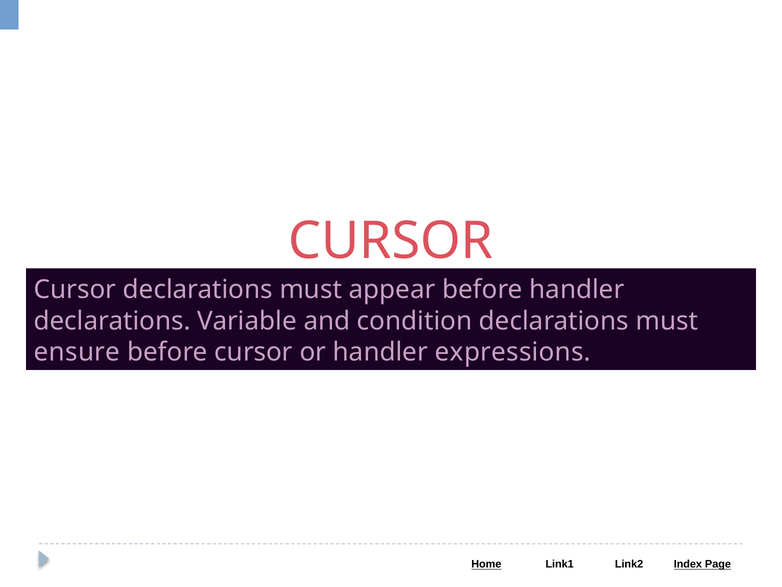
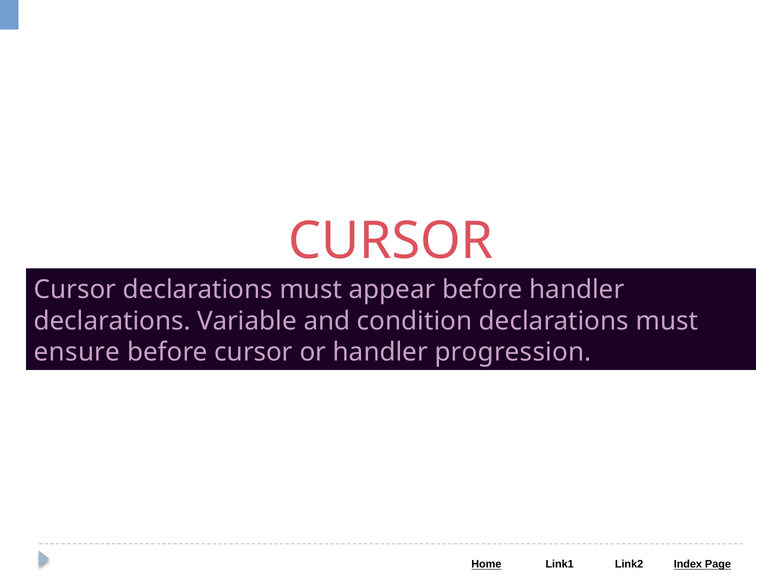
expressions: expressions -> progression (513, 352)
